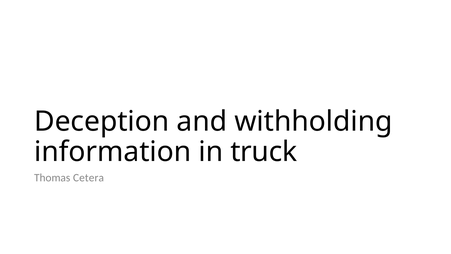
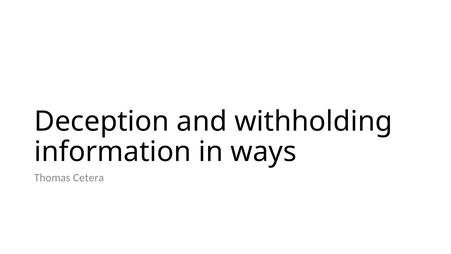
truck: truck -> ways (264, 152)
